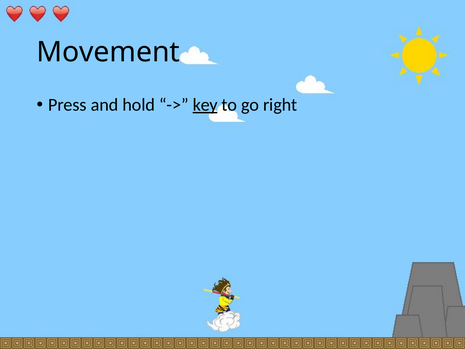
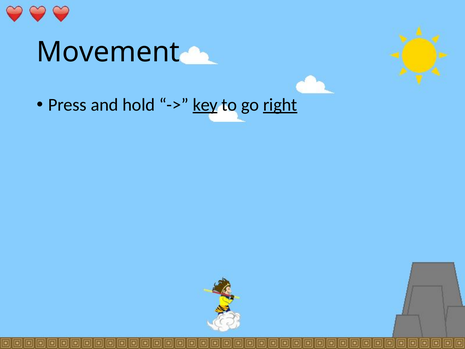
right underline: none -> present (280, 105)
